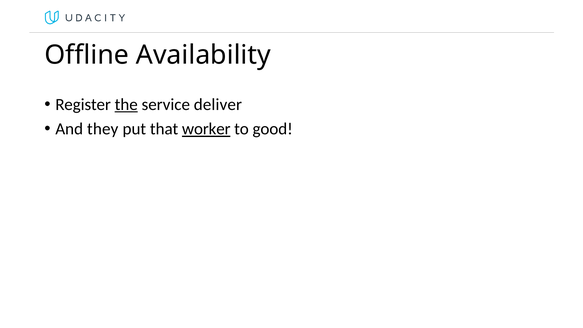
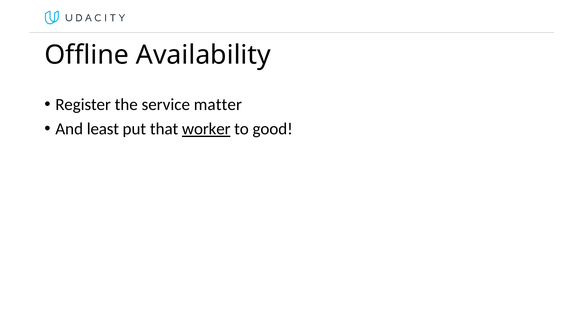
the underline: present -> none (126, 105)
deliver: deliver -> matter (218, 105)
they: they -> least (103, 129)
